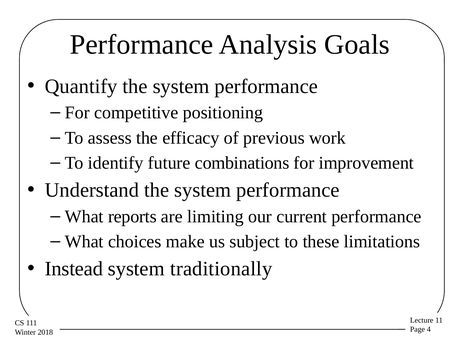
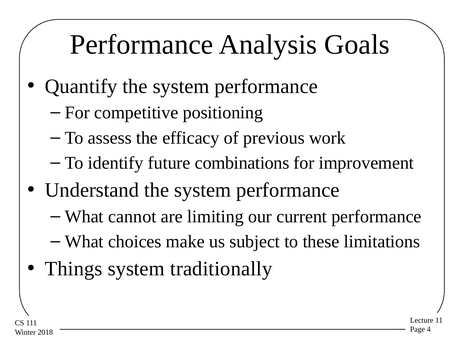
reports: reports -> cannot (132, 217)
Instead: Instead -> Things (74, 269)
